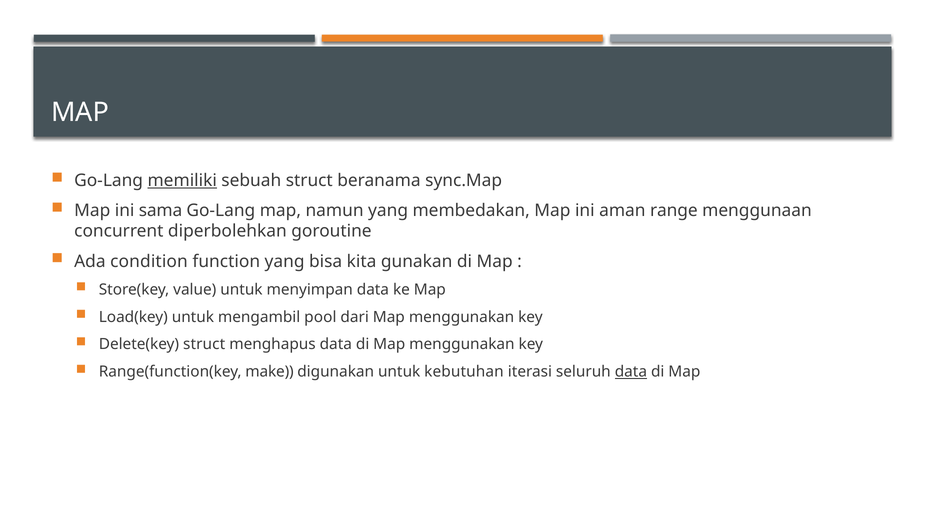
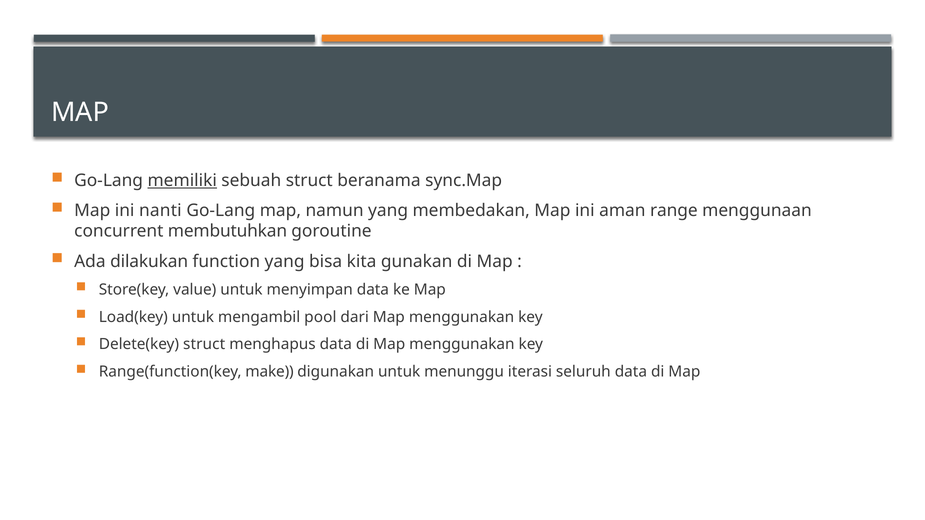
sama: sama -> nanti (160, 211)
diperbolehkan: diperbolehkan -> membutuhkan (227, 231)
condition: condition -> dilakukan (149, 261)
kebutuhan: kebutuhan -> menunggu (464, 372)
data underline: present -> none (631, 372)
